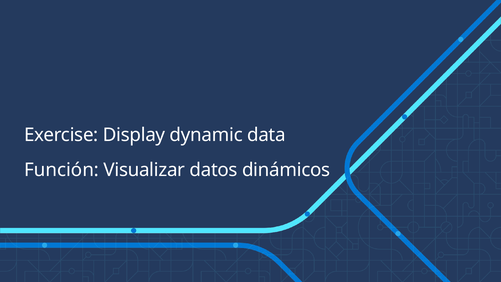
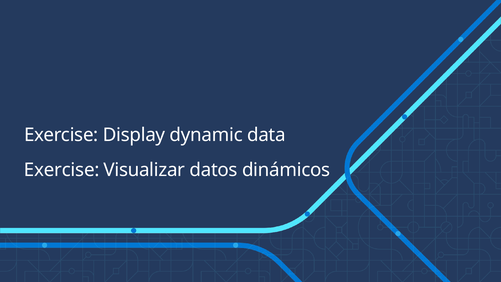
Función: Función -> Exercise (62, 170)
